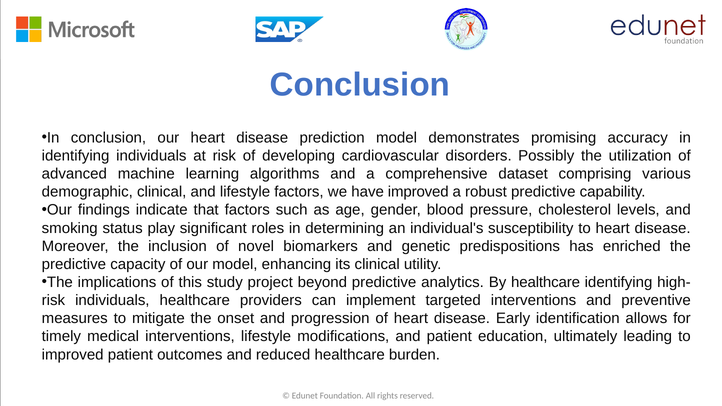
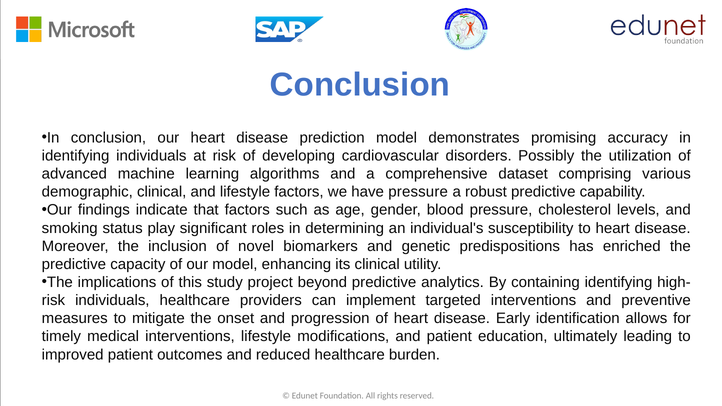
have improved: improved -> pressure (418, 192)
By healthcare: healthcare -> containing (545, 282)
